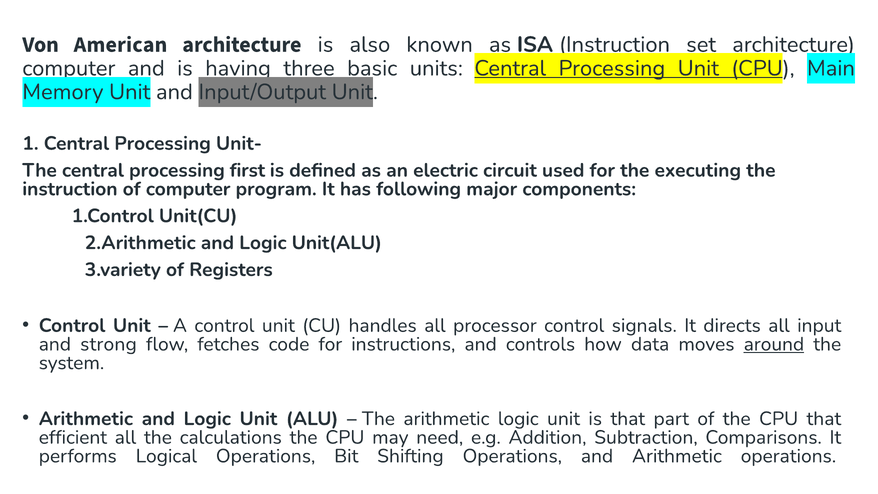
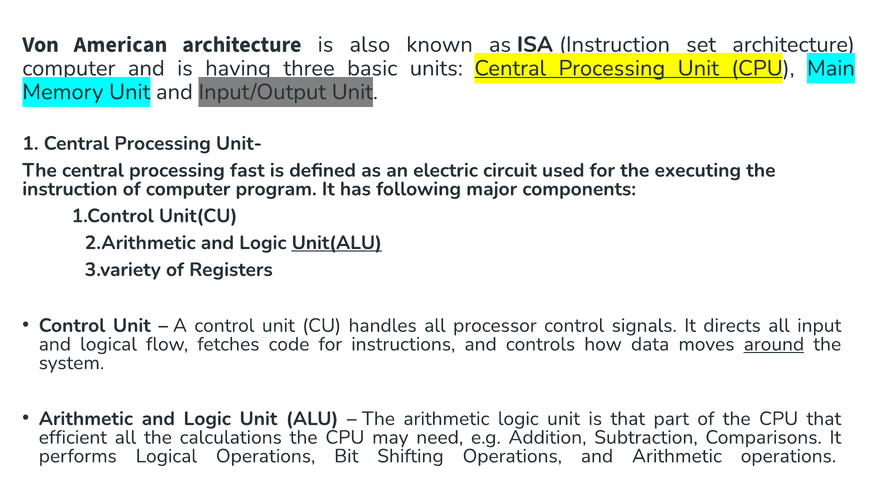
first: first -> fast (247, 170)
Unit(ALU underline: none -> present (337, 243)
and strong: strong -> logical (109, 344)
